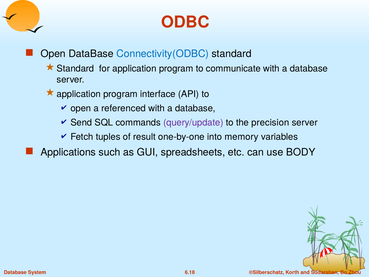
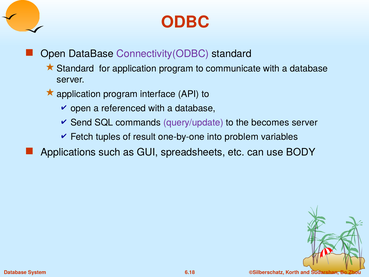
Connectivity(ODBC colour: blue -> purple (163, 54)
precision: precision -> becomes (270, 122)
memory: memory -> problem (242, 137)
